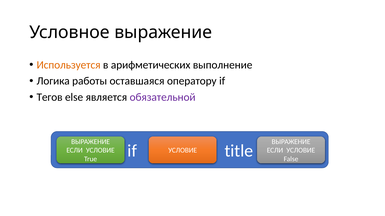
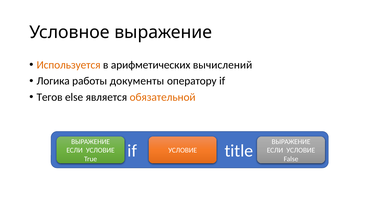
выполнение: выполнение -> вычислений (223, 65)
оставшаяся: оставшаяся -> документы (137, 81)
обязательной colour: purple -> orange (163, 97)
